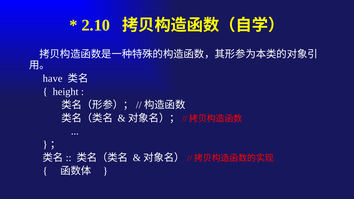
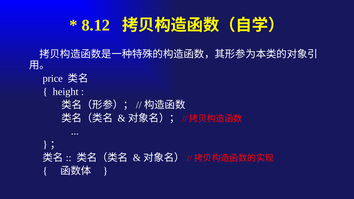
2.10: 2.10 -> 8.12 (96, 25)
have: have -> price (53, 79)
